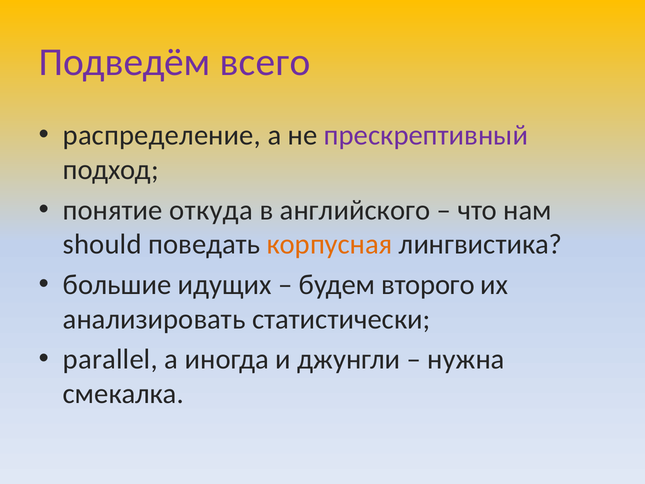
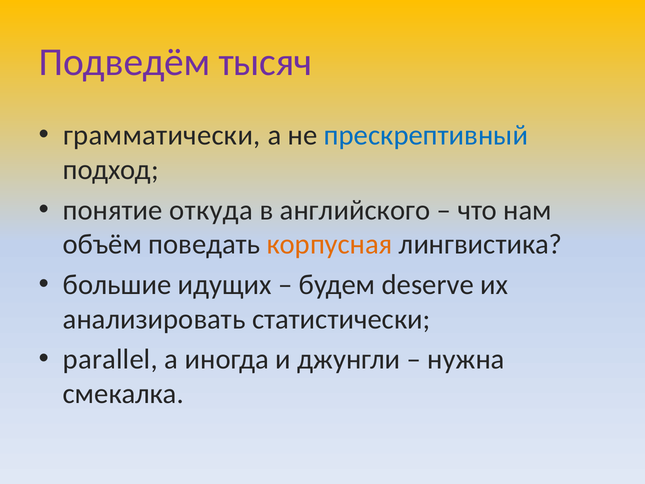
всего: всего -> тысяч (265, 62)
распределение: распределение -> грамматически (162, 135)
прескрептивный colour: purple -> blue (426, 135)
should: should -> объём (102, 244)
второго: второго -> deserve (428, 285)
